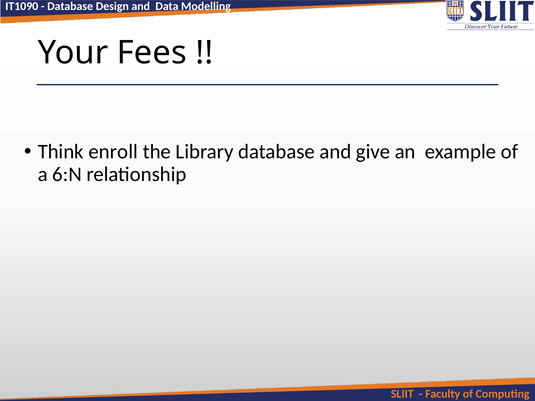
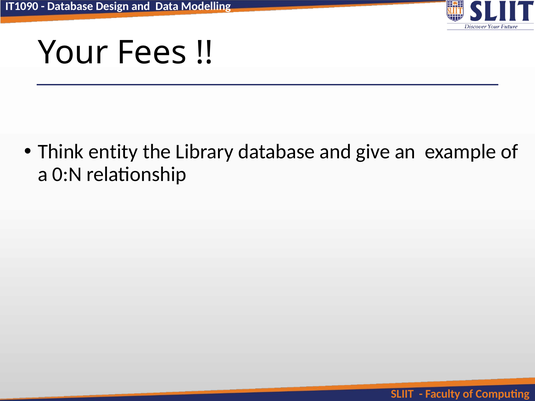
enroll: enroll -> entity (113, 152)
6:N: 6:N -> 0:N (67, 174)
